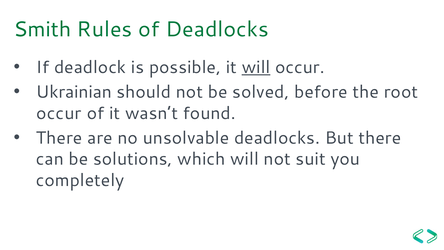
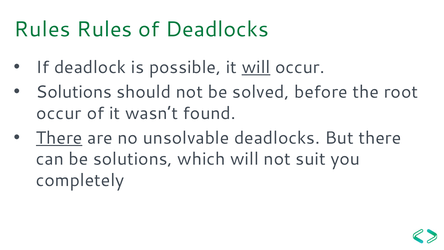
Smith: Smith -> Rules (42, 29)
Ukrainian: Ukrainian -> Solutions (74, 92)
There underline: none -> present (59, 138)
